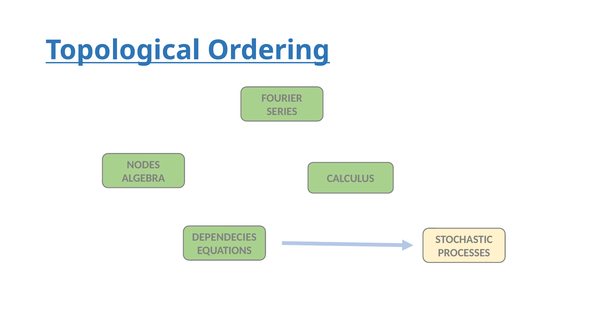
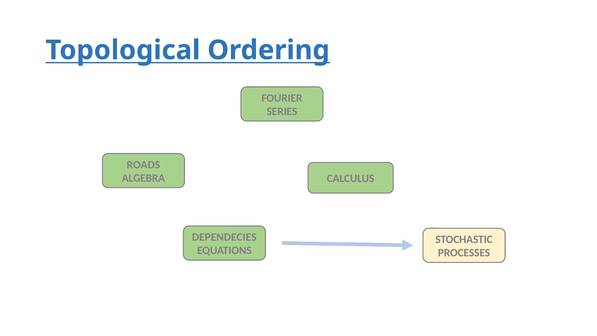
NODES: NODES -> ROADS (143, 165)
